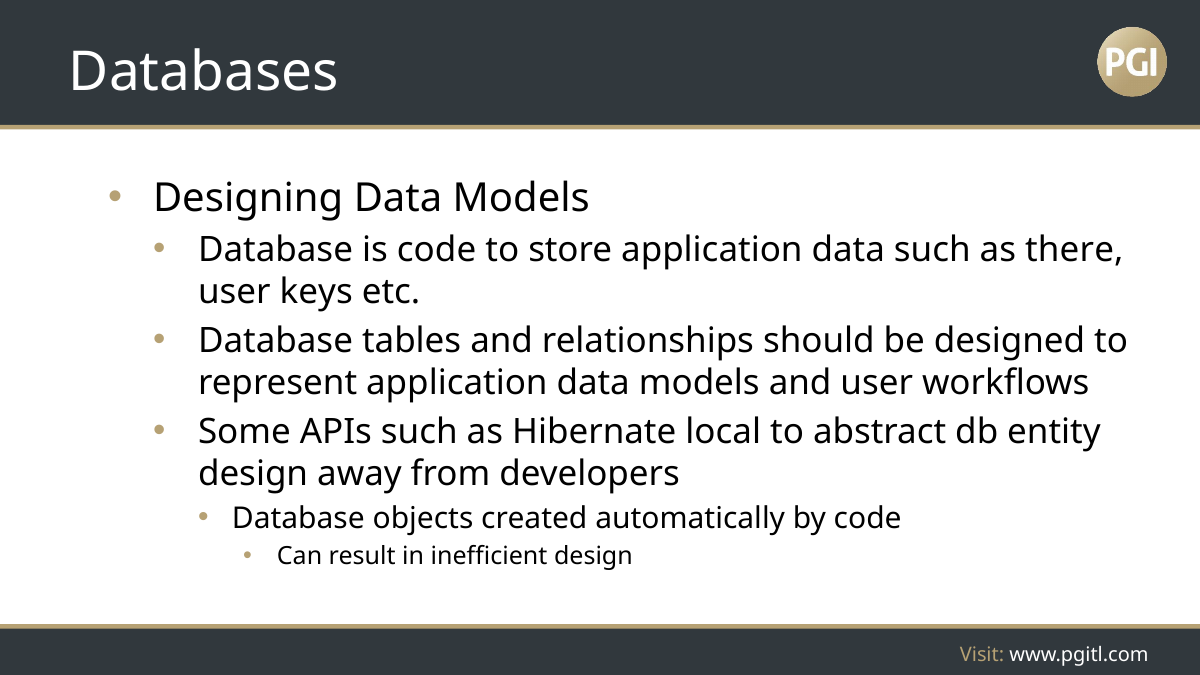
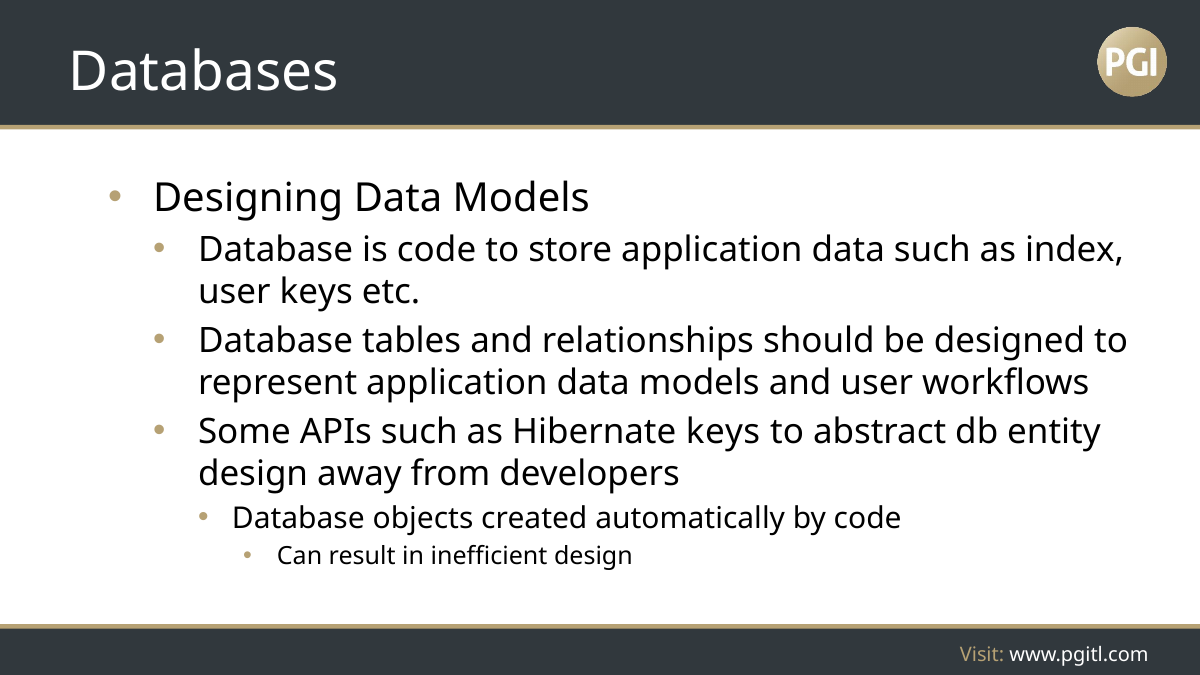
there: there -> index (1075, 250)
Hibernate local: local -> keys (723, 432)
